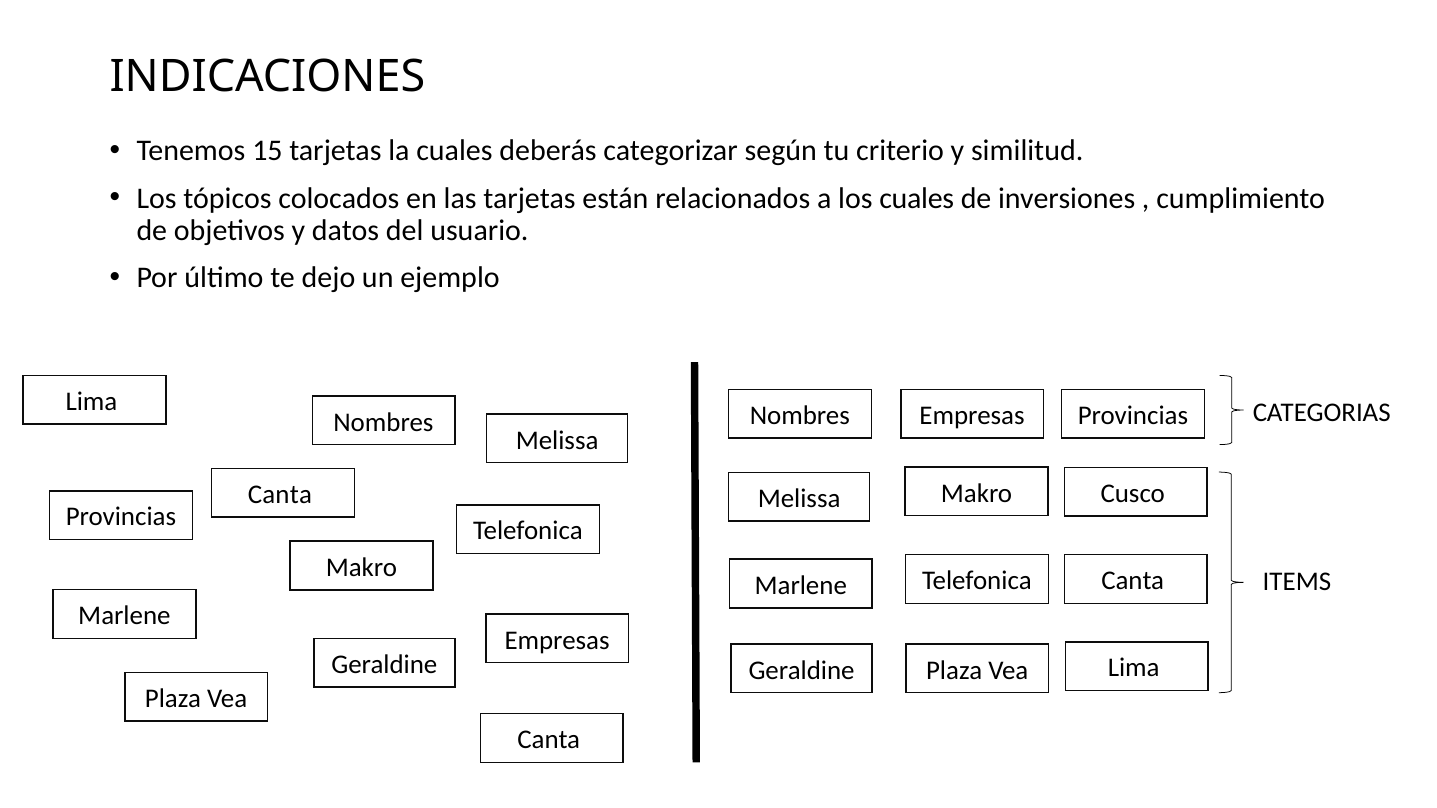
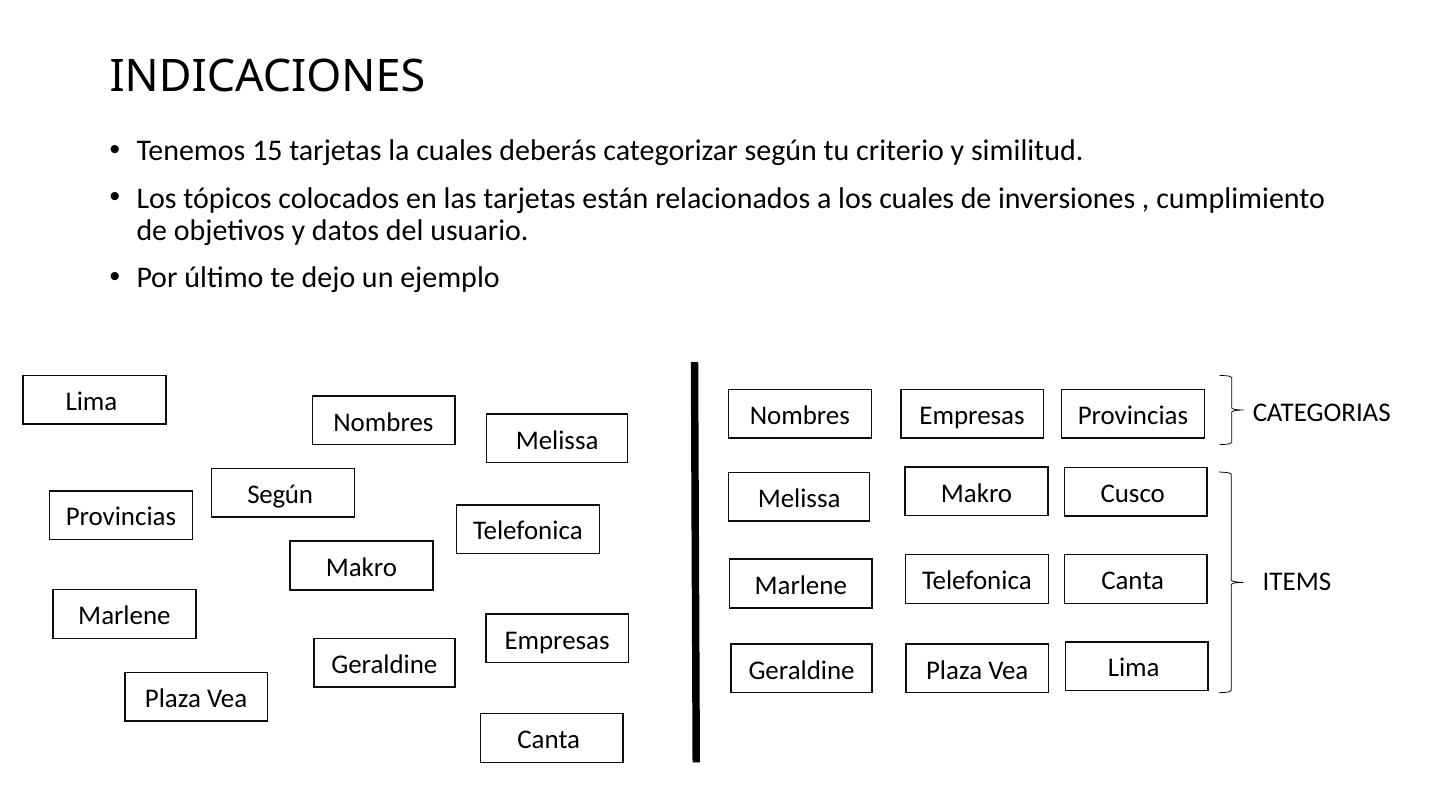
Canta: Canta -> Según (280, 495)
